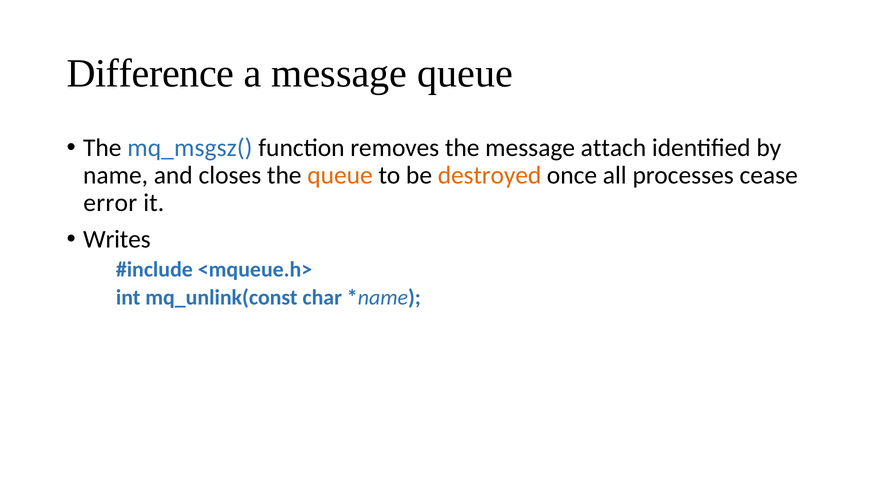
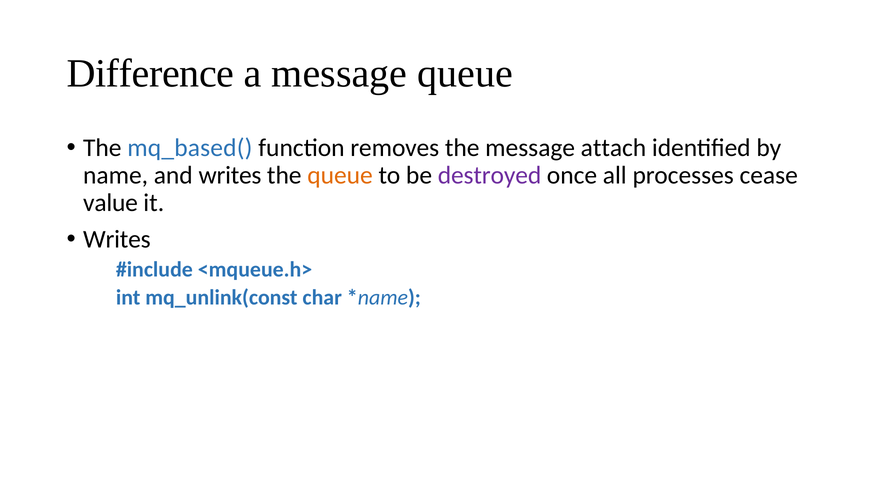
mq_msgsz(: mq_msgsz( -> mq_based( (190, 148)
and closes: closes -> writes (230, 175)
destroyed colour: orange -> purple (490, 175)
error: error -> value (110, 203)
